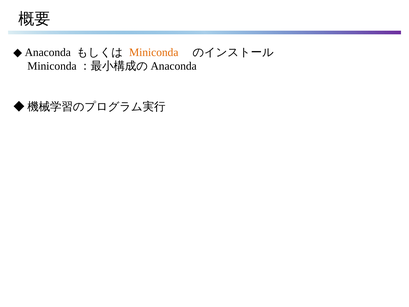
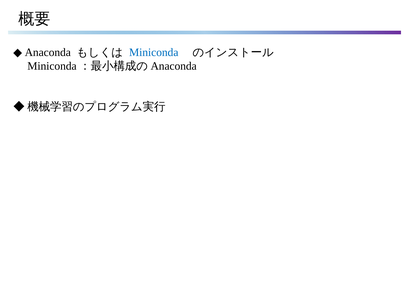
Miniconda colour: orange -> blue (154, 52)
